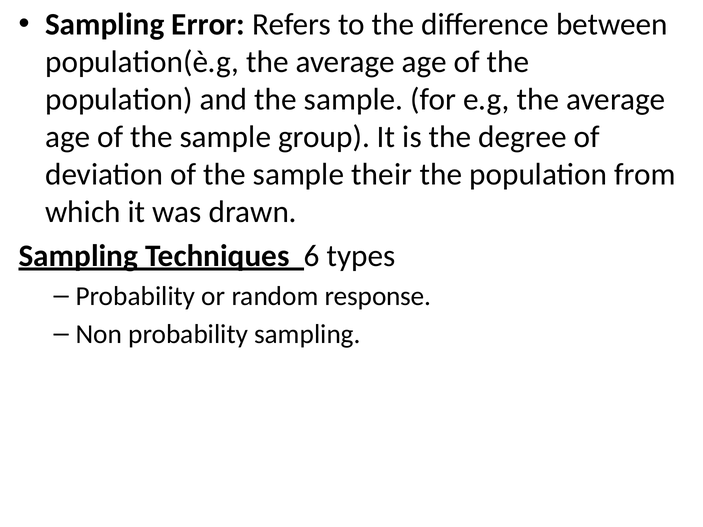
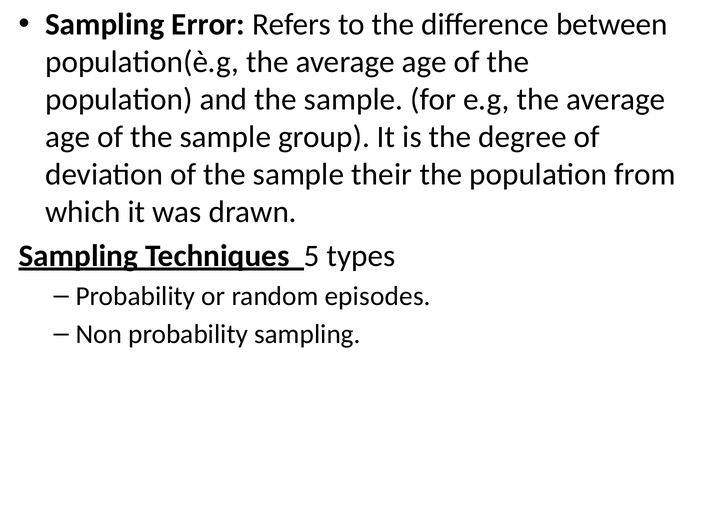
6: 6 -> 5 (312, 256)
response: response -> episodes (378, 296)
